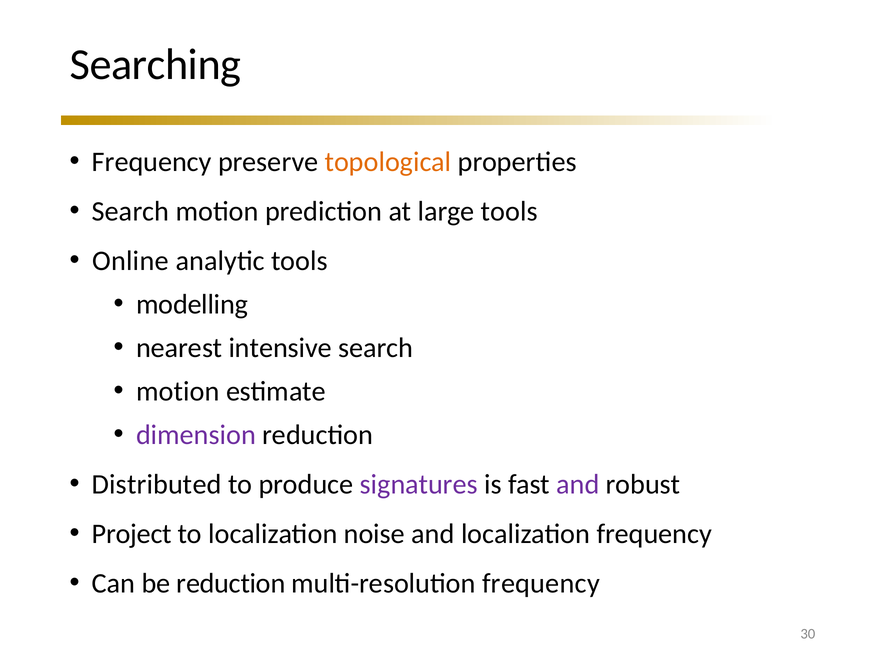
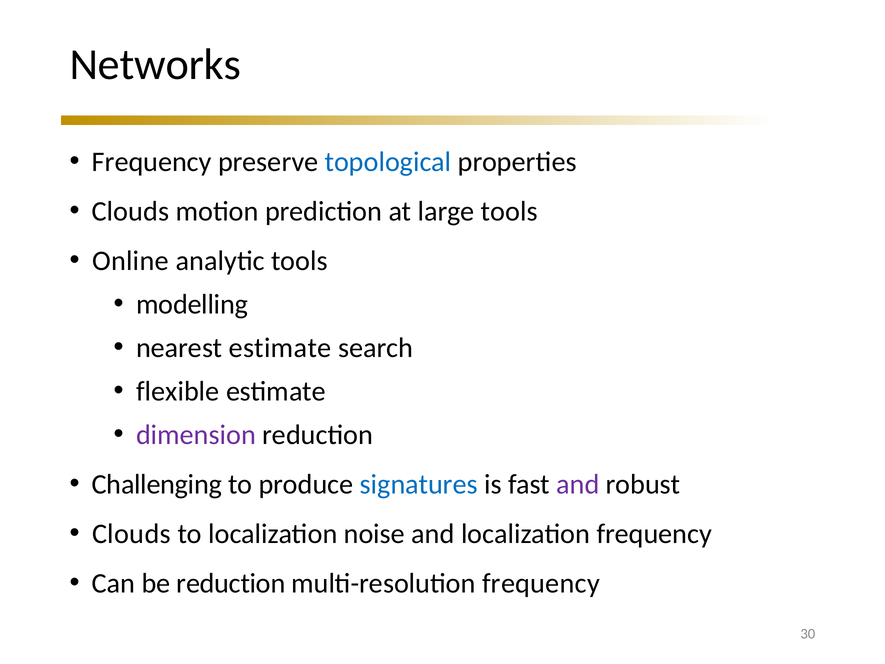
Searching: Searching -> Networks (155, 64)
topological colour: orange -> blue (388, 162)
Search: Search -> Clouds (131, 211)
nearest intensive: intensive -> estimate (280, 348)
motion: motion -> flexible (178, 391)
Distributed: Distributed -> Challenging (157, 484)
signatures colour: purple -> blue (419, 484)
Project: Project -> Clouds (131, 534)
